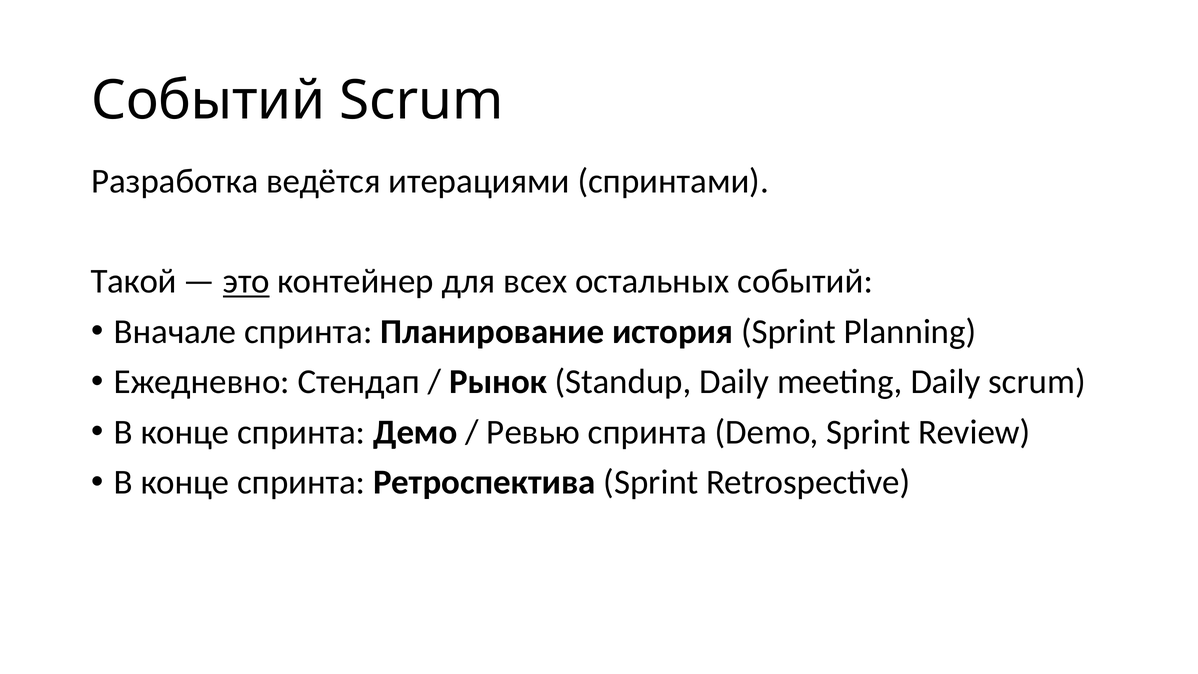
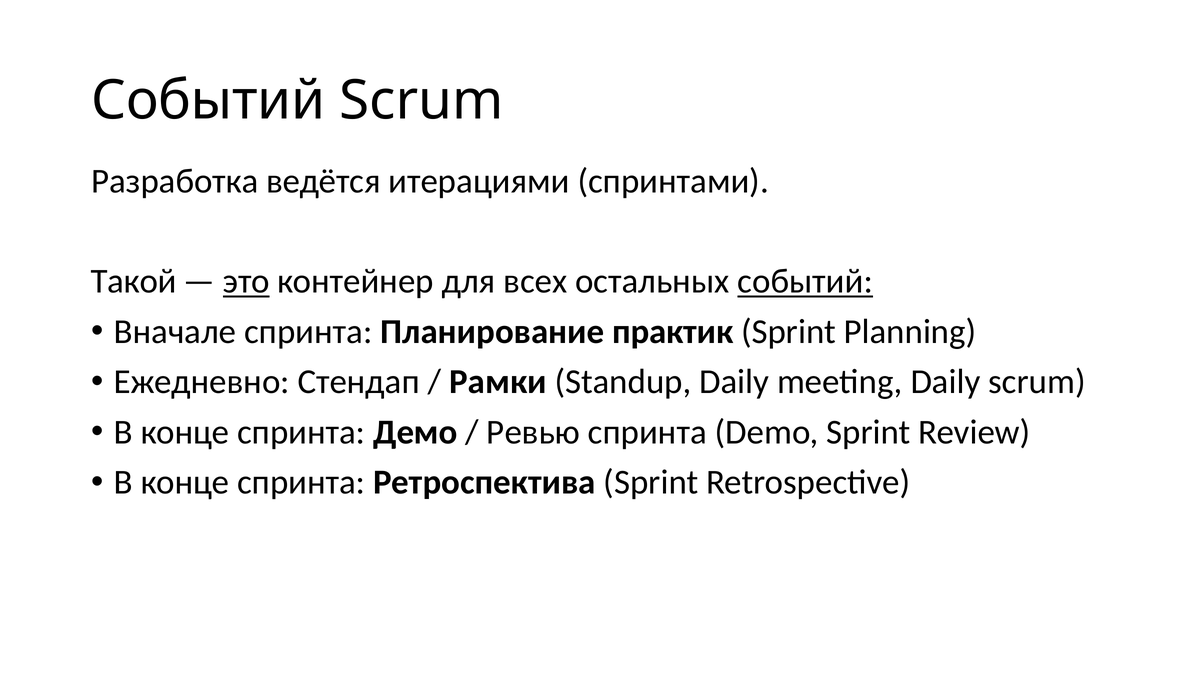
событий underline: none -> present (805, 281)
история: история -> практик (673, 332)
Рынок: Рынок -> Рамки (498, 382)
